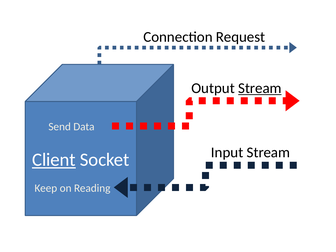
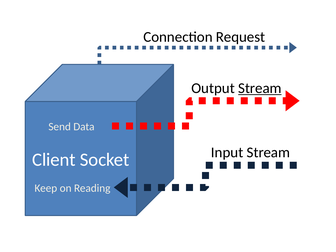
Client underline: present -> none (54, 160)
